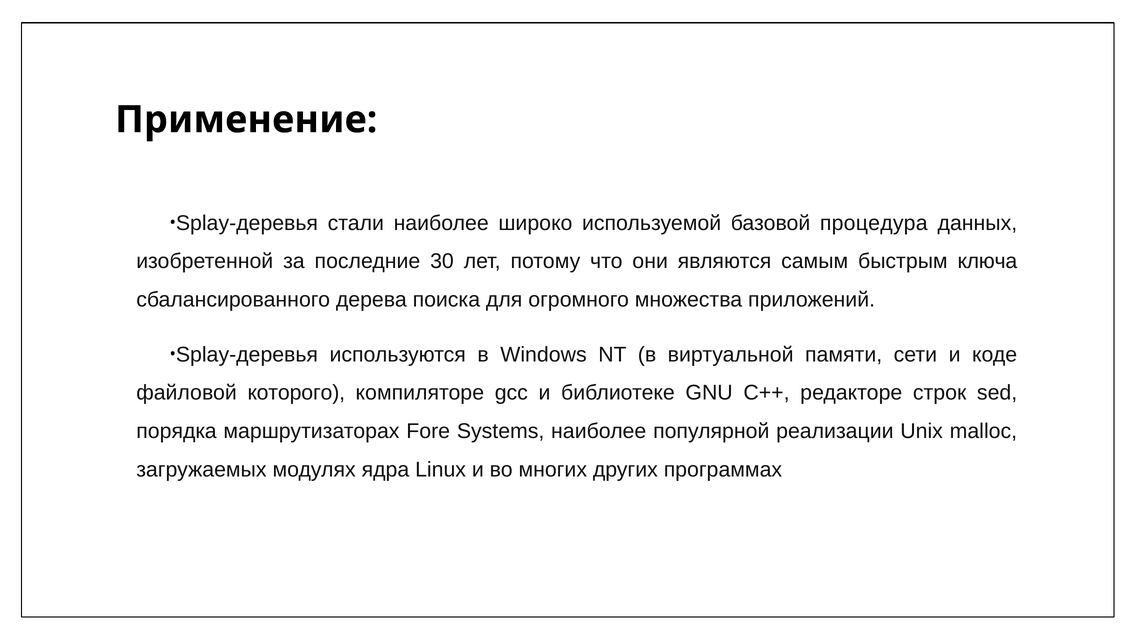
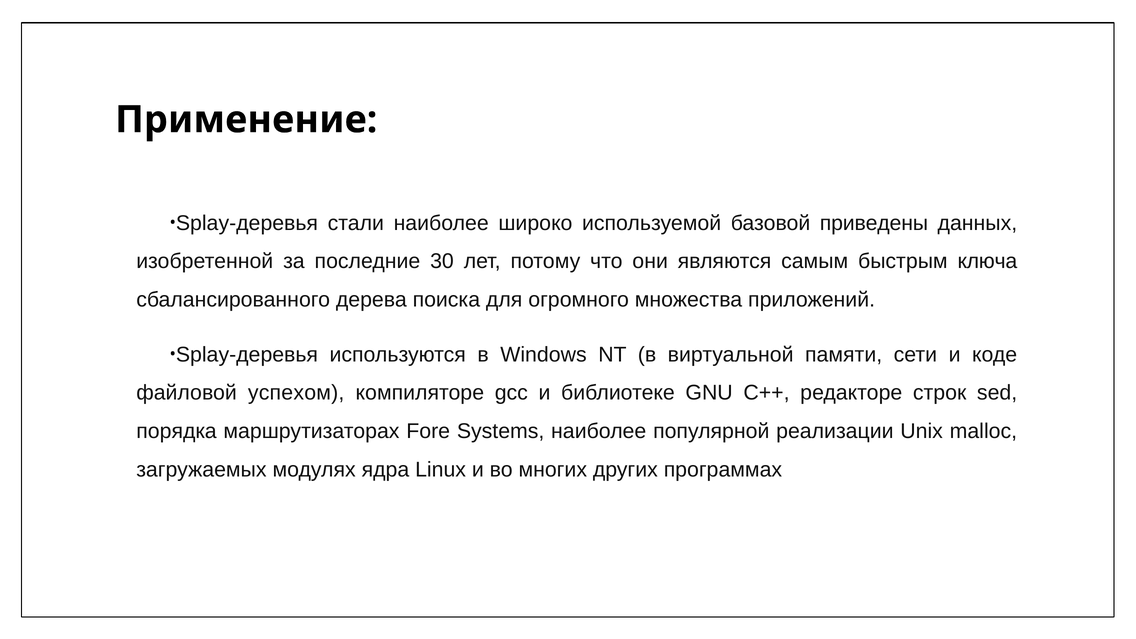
процедура: процедура -> приведены (874, 223)
которого: которого -> успехом (296, 393)
